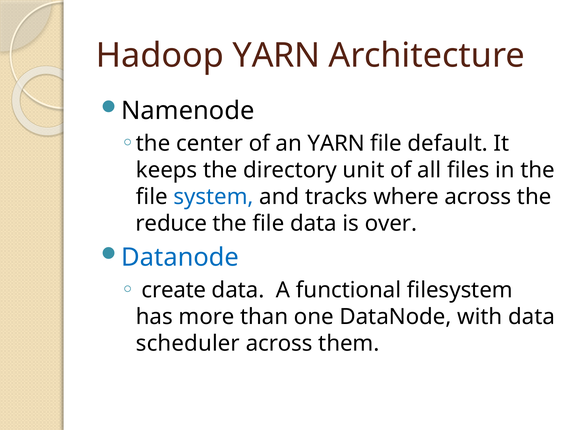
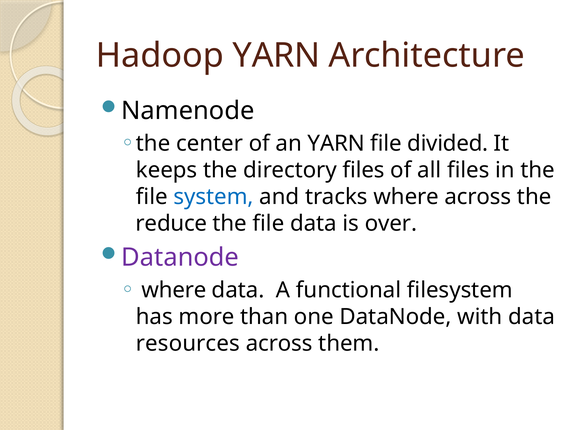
default: default -> divided (448, 144)
directory unit: unit -> files (364, 170)
Datanode colour: blue -> purple (180, 258)
create: create -> where (174, 290)
scheduler: scheduler -> resources (188, 344)
